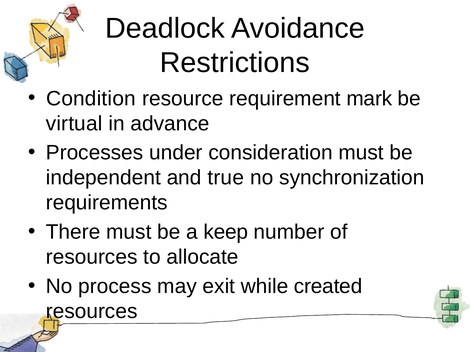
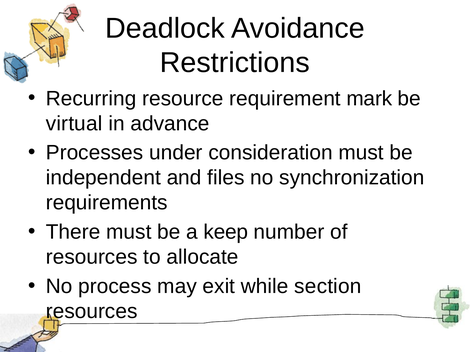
Condition: Condition -> Recurring (91, 99)
true: true -> files (226, 178)
created: created -> section (328, 287)
